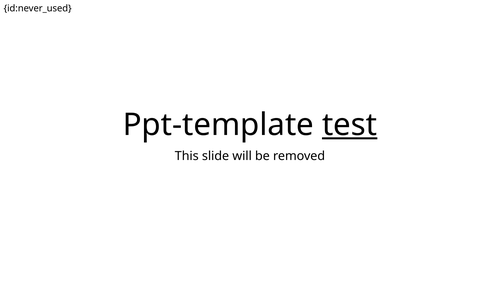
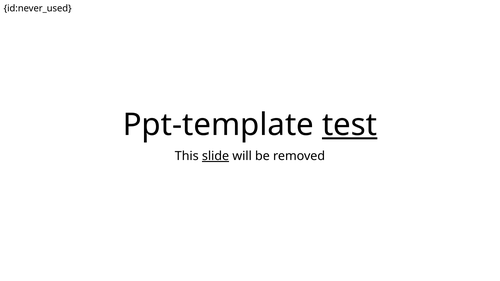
slide underline: none -> present (216, 156)
